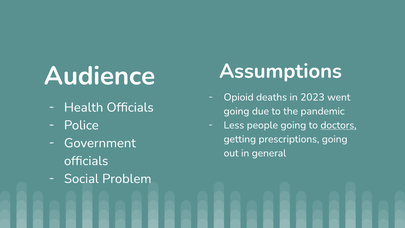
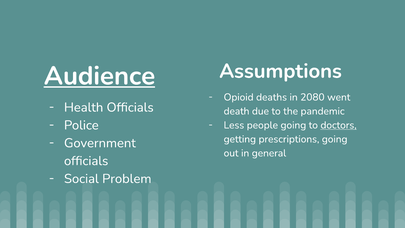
Audience underline: none -> present (99, 76)
2023: 2023 -> 2080 (312, 97)
going: going -> death (237, 111)
